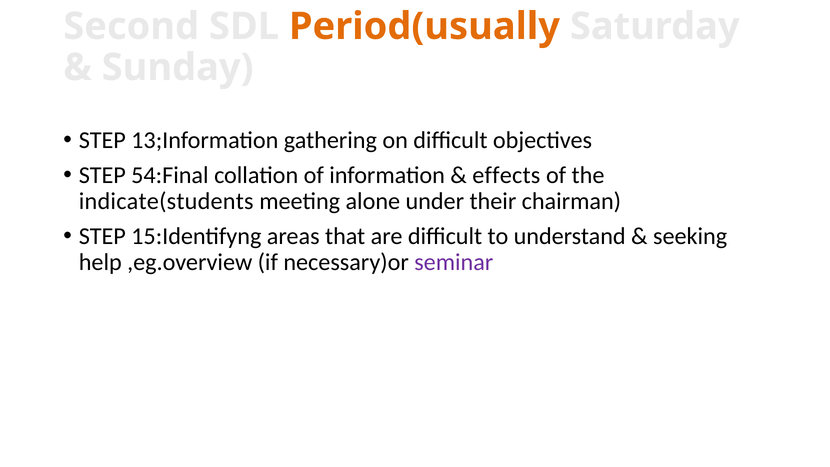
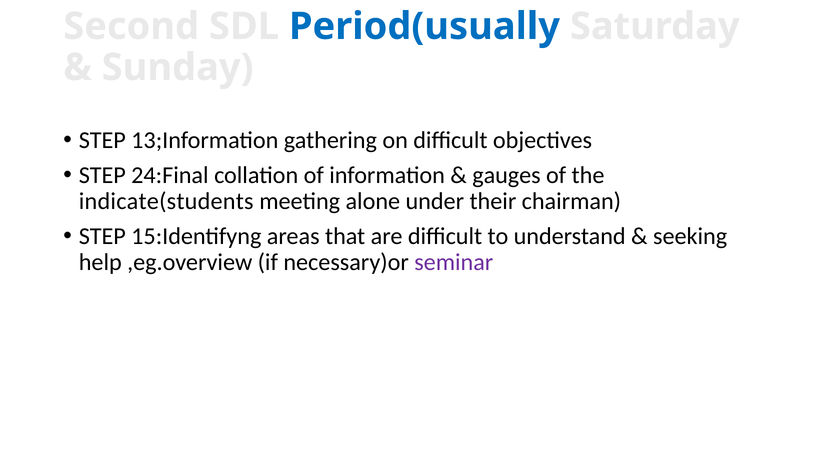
Period(usually colour: orange -> blue (424, 26)
54:Final: 54:Final -> 24:Final (170, 175)
effects: effects -> gauges (506, 175)
